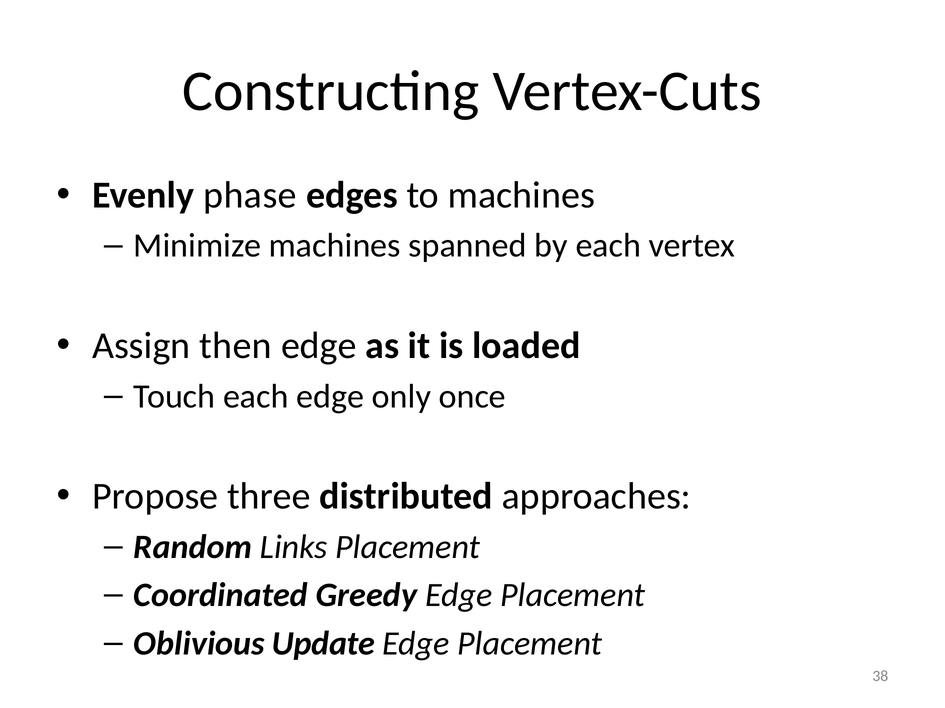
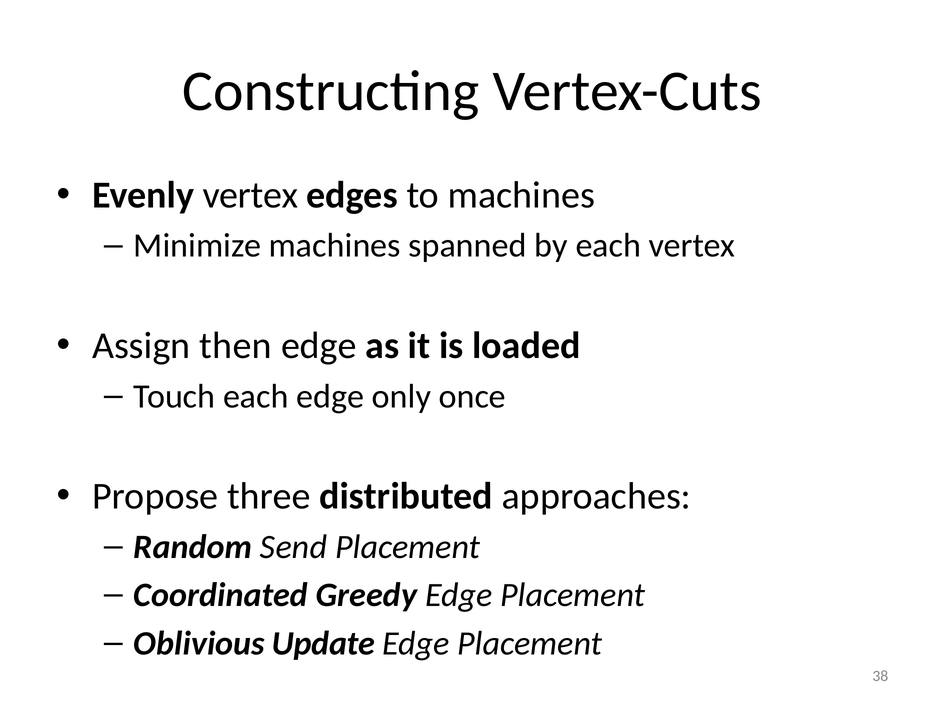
Evenly phase: phase -> vertex (250, 196)
Links: Links -> Send (294, 547)
